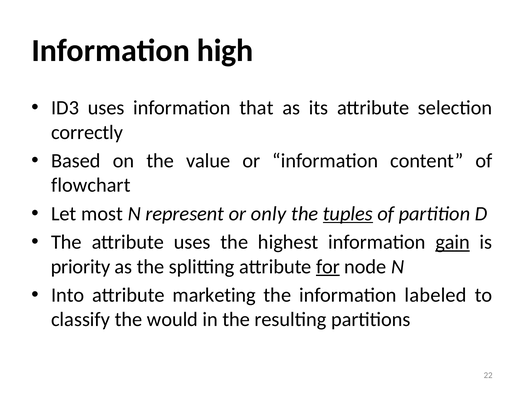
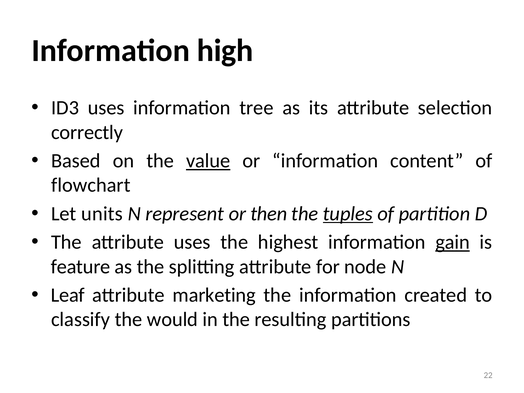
that: that -> tree (256, 108)
value underline: none -> present (208, 161)
most: most -> units (102, 214)
only: only -> then (269, 214)
priority: priority -> feature (81, 267)
for underline: present -> none (328, 267)
Into: Into -> Leaf (68, 295)
labeled: labeled -> created (436, 295)
